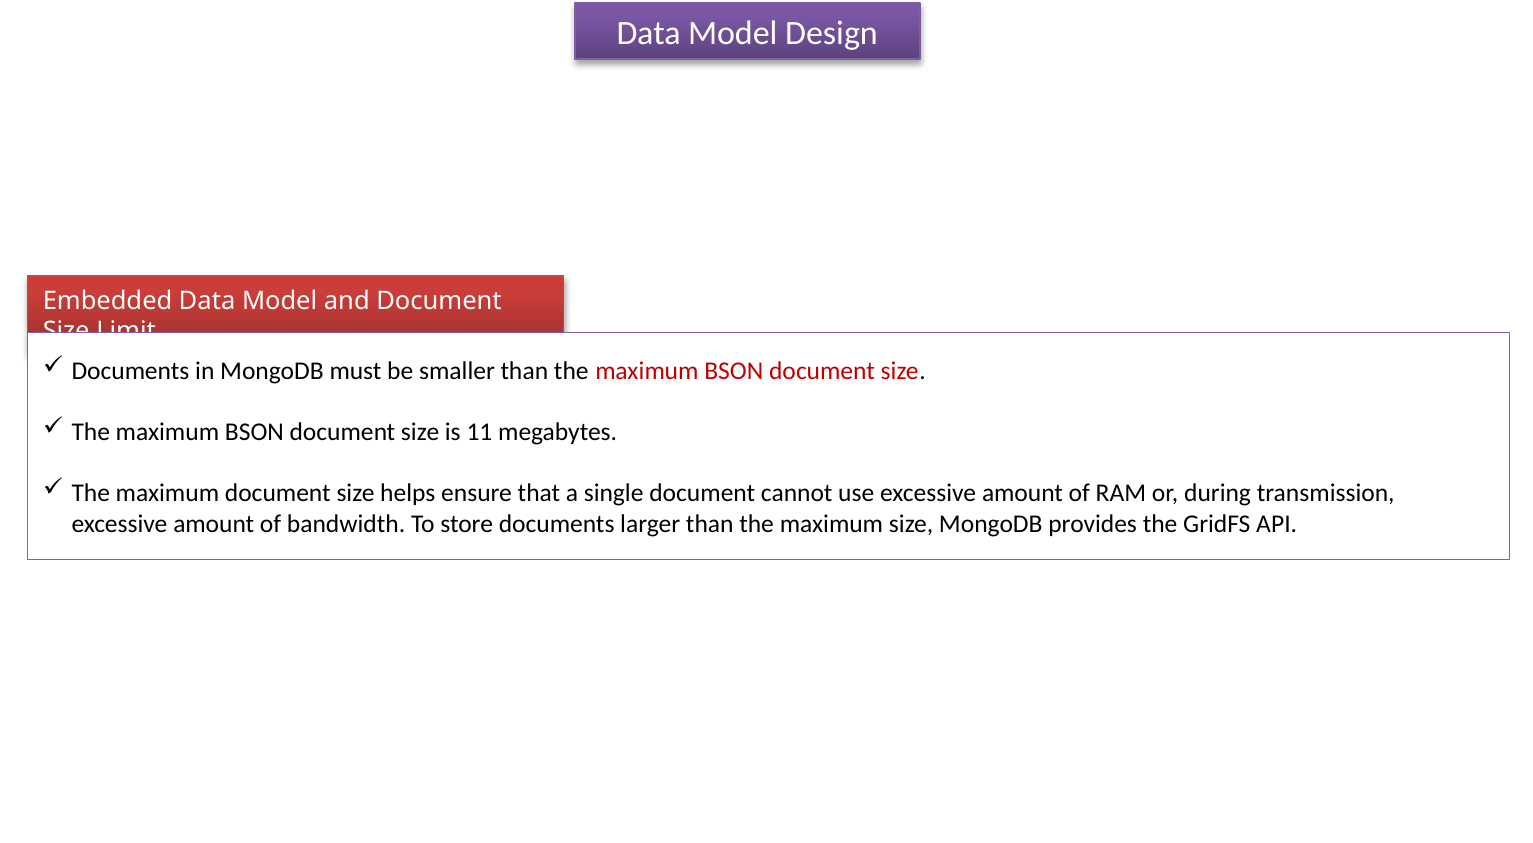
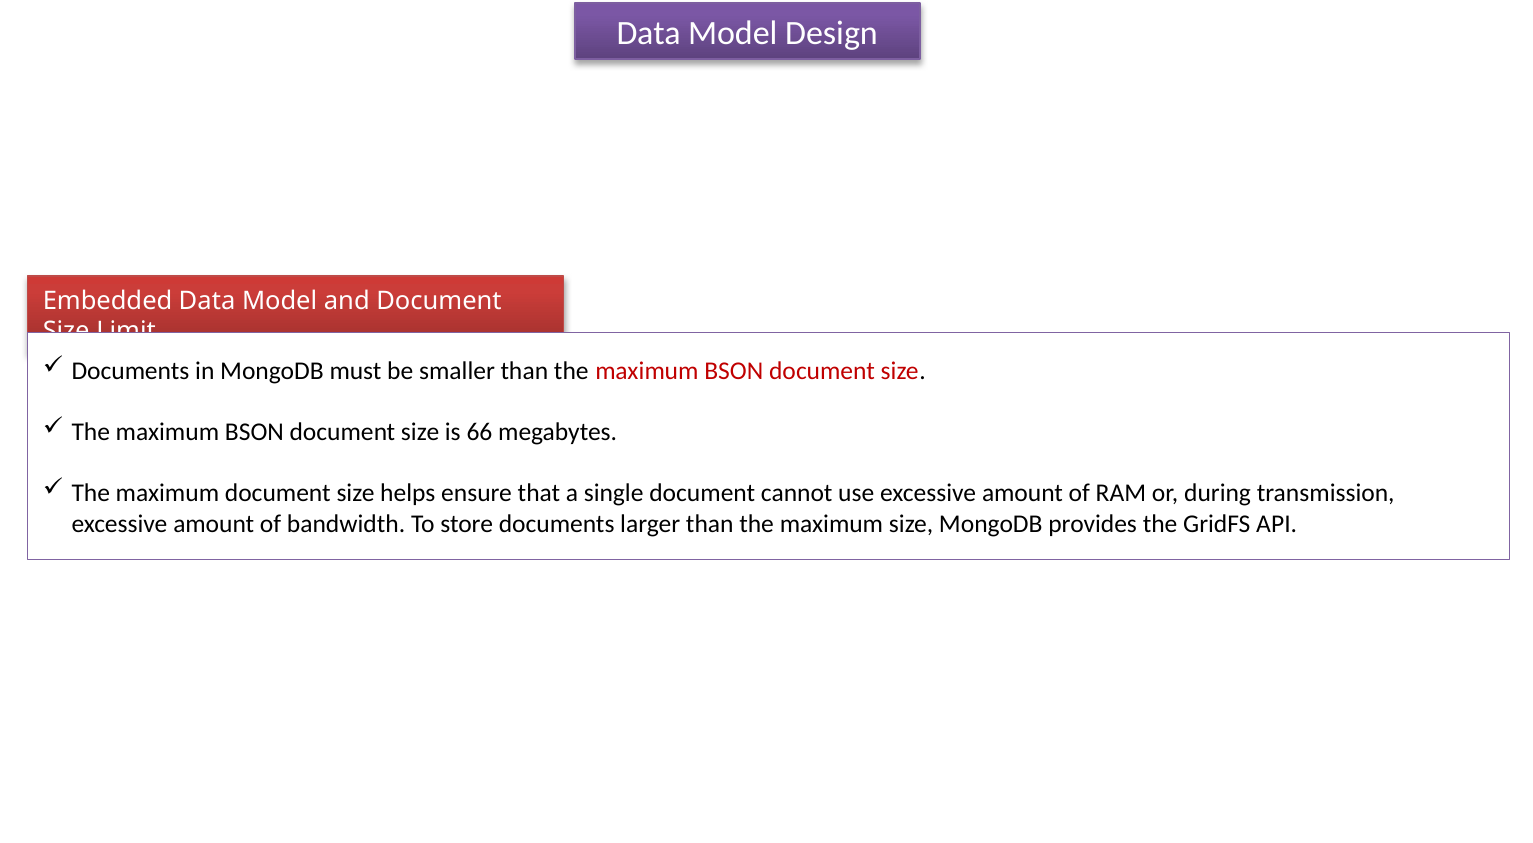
11: 11 -> 66 (479, 432)
